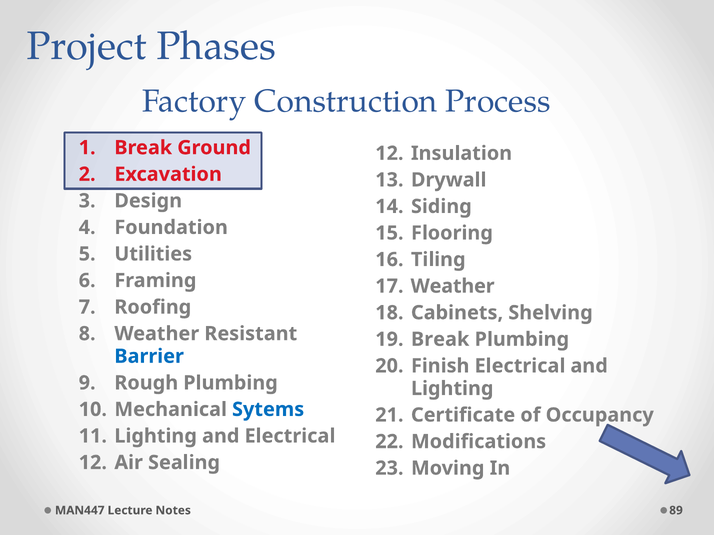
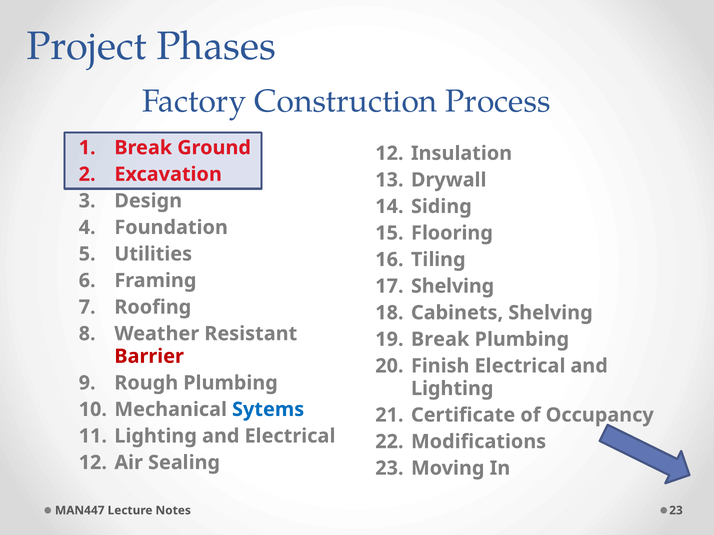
Weather: Weather -> Shelving (453, 286)
Barrier colour: blue -> red (149, 357)
Notes 89: 89 -> 23 (676, 511)
